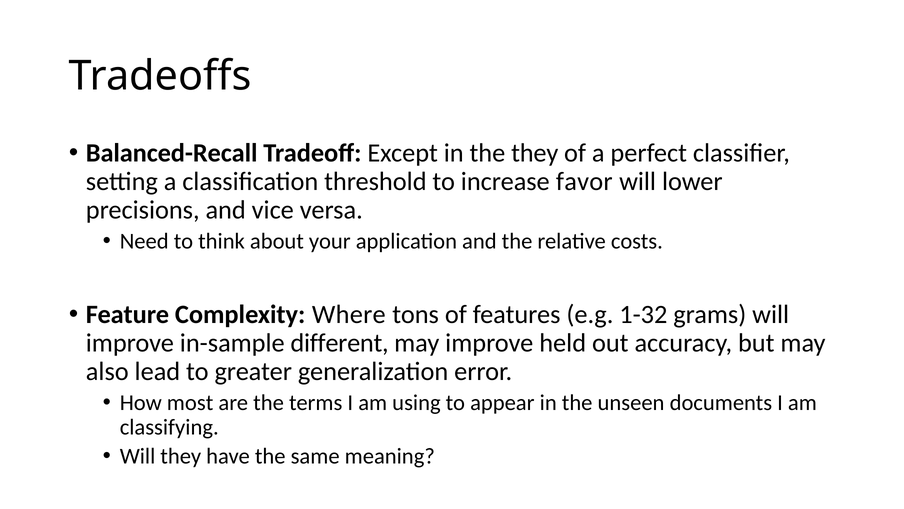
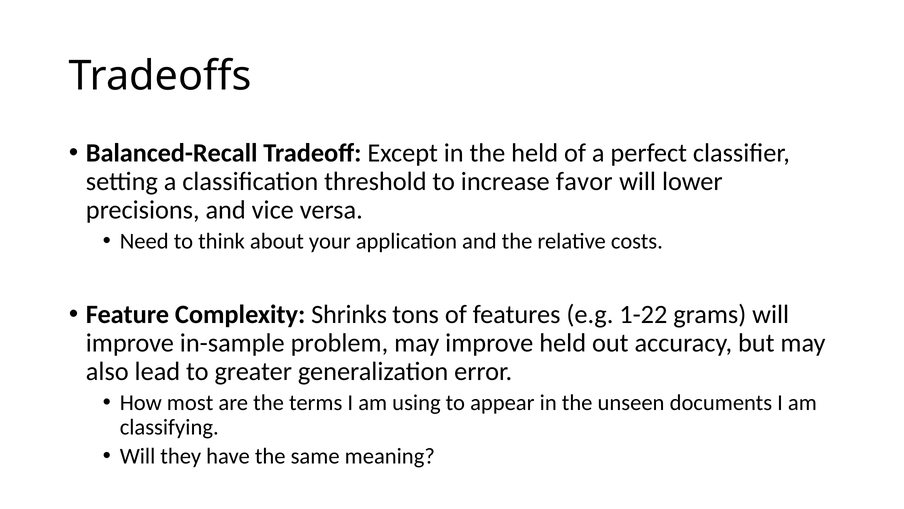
the they: they -> held (535, 153)
Where: Where -> Shrinks (349, 314)
1-32: 1-32 -> 1-22 (643, 314)
different: different -> problem (339, 343)
